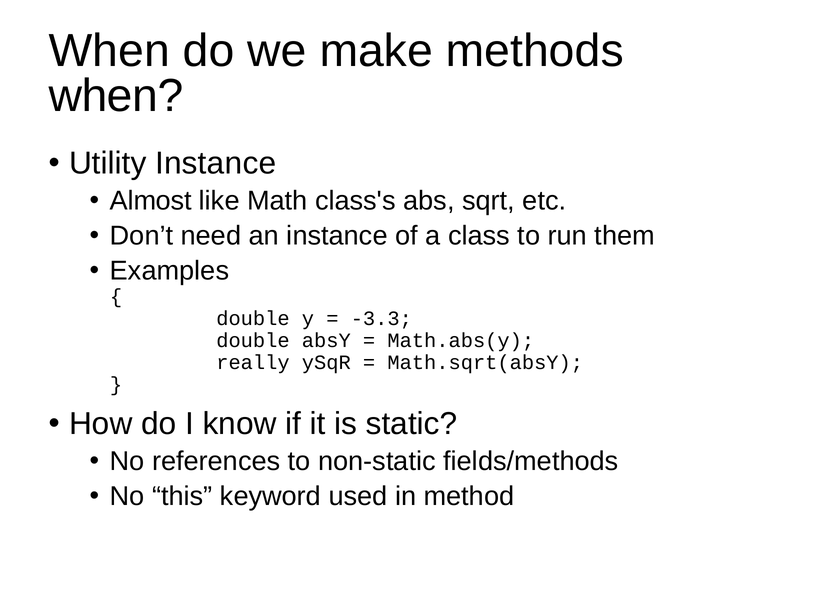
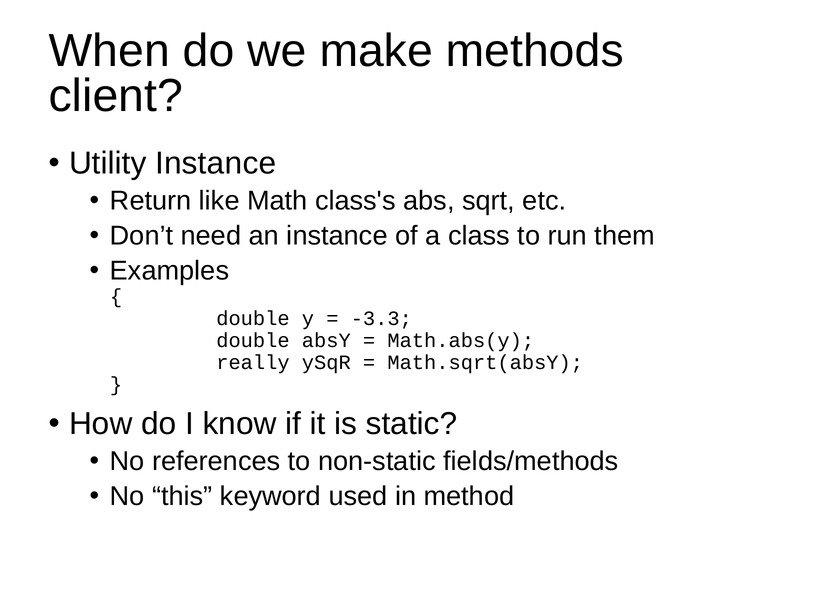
when: when -> client (116, 96)
Almost: Almost -> Return (151, 201)
